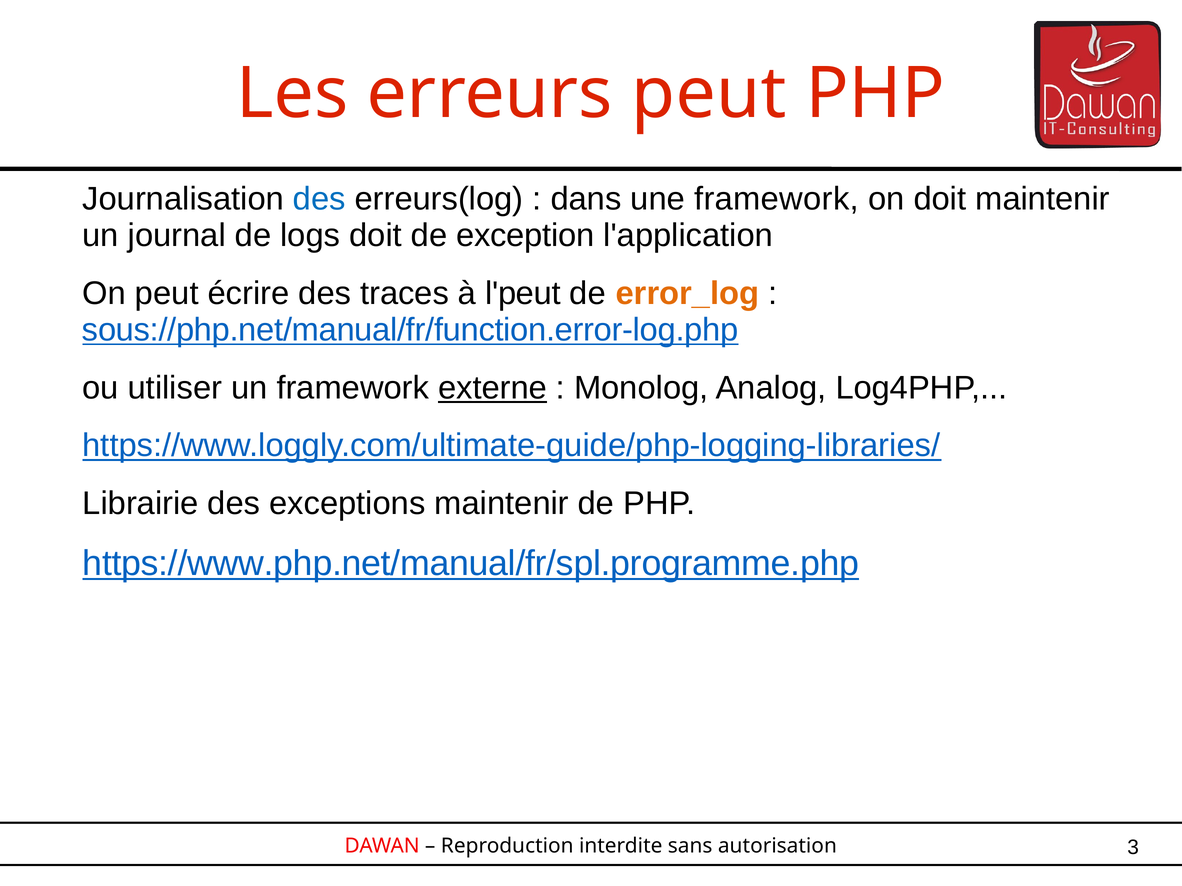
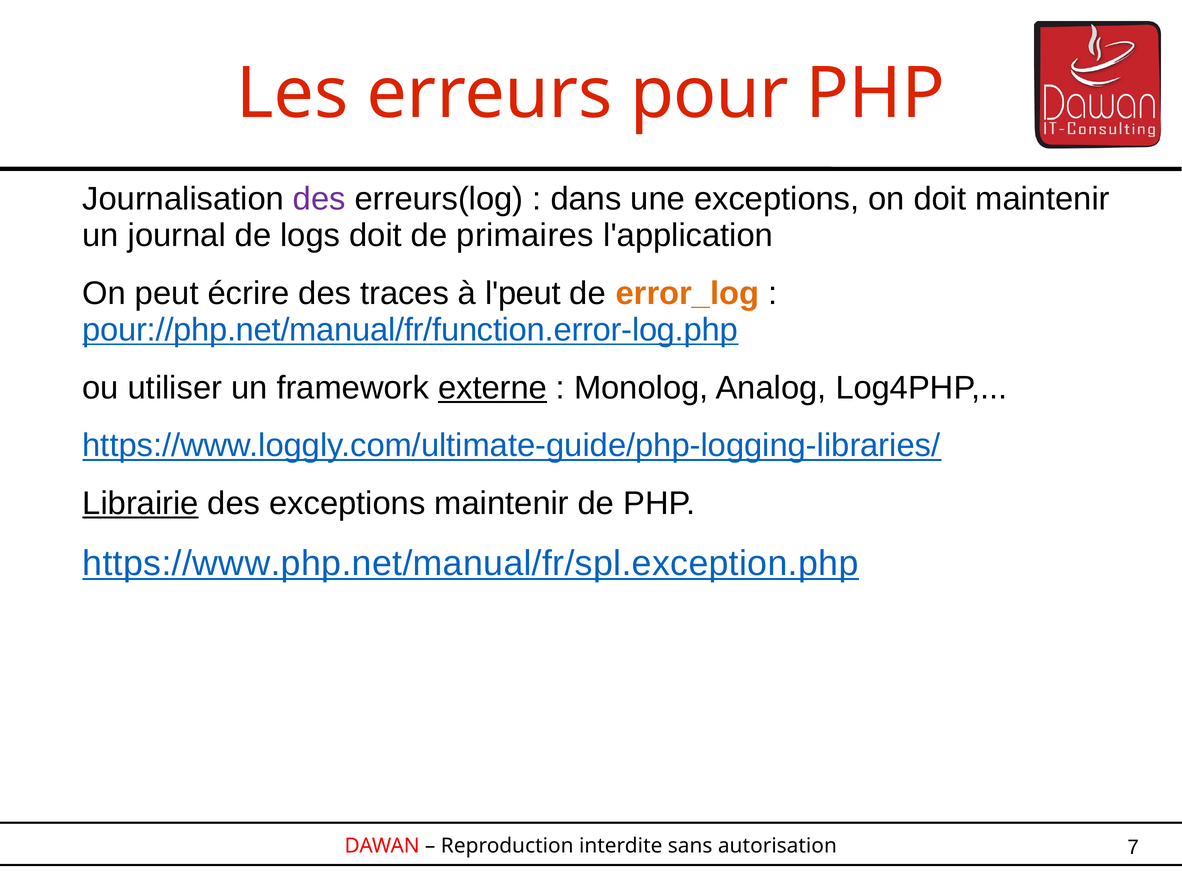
erreurs peut: peut -> pour (710, 94)
des colour: blue -> purple (319, 199)
une framework: framework -> exceptions (777, 199)
exception: exception -> primaires (525, 235)
sous://php.net/manual/fr/function.error-log.php: sous://php.net/manual/fr/function.error-log.php -> pour://php.net/manual/fr/function.error-log.php (410, 330)
Librairie underline: none -> present (141, 504)
https://www.php.net/manual/fr/spl.programme.php: https://www.php.net/manual/fr/spl.programme.php -> https://www.php.net/manual/fr/spl.exception.php (470, 563)
3: 3 -> 7 (1133, 848)
